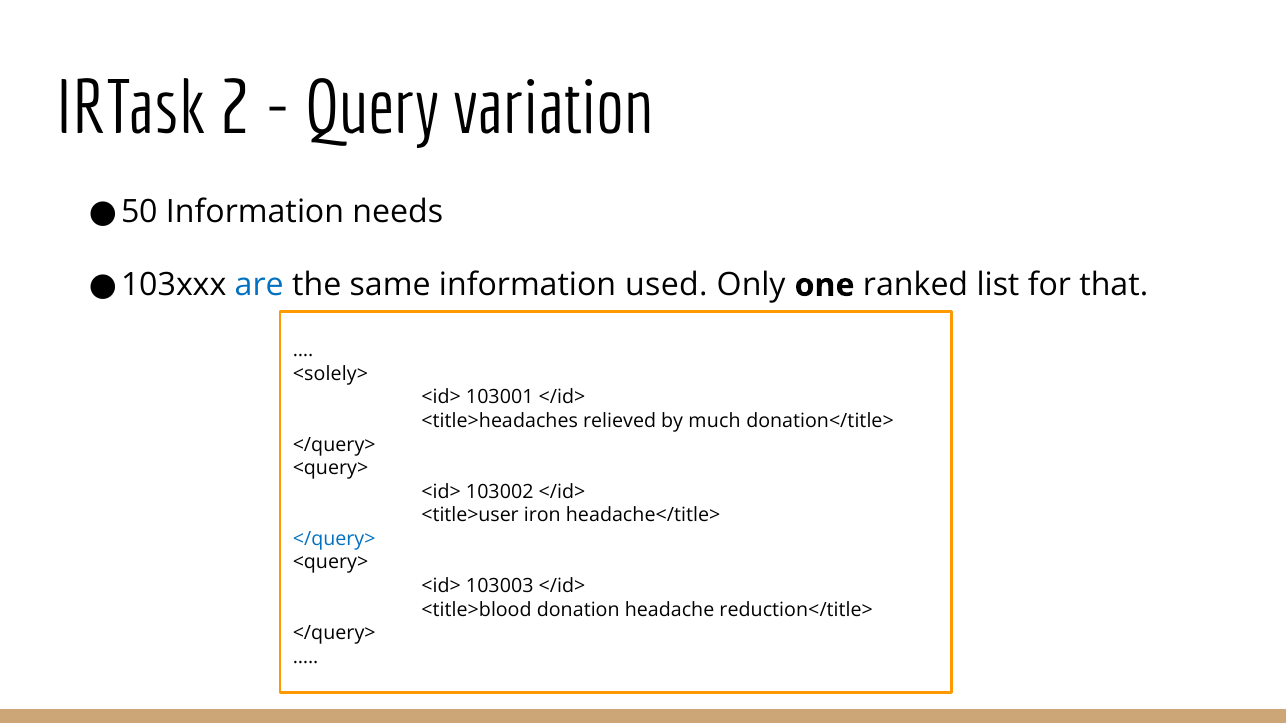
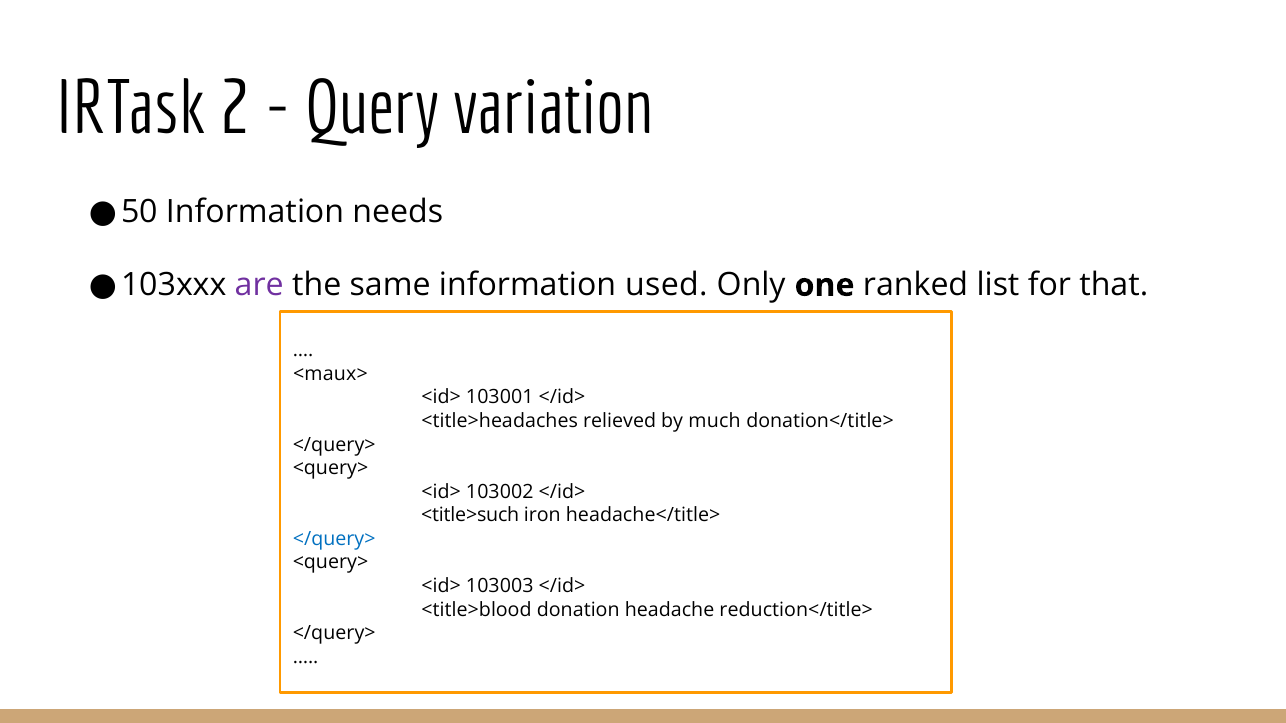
are colour: blue -> purple (259, 285)
<solely>: <solely> -> <maux> (330, 374)
<title>user: <title>user -> <title>such (470, 516)
